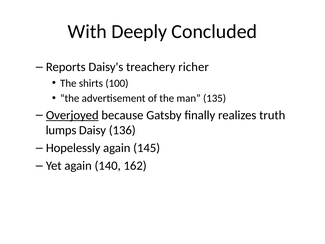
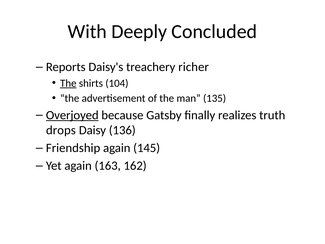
The underline: none -> present (68, 83)
100: 100 -> 104 (117, 83)
lumps: lumps -> drops (61, 130)
Hopelessly: Hopelessly -> Friendship (73, 148)
140: 140 -> 163 (108, 166)
